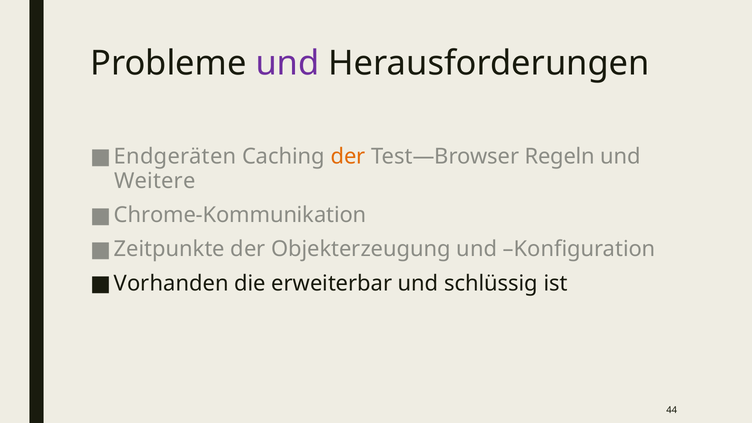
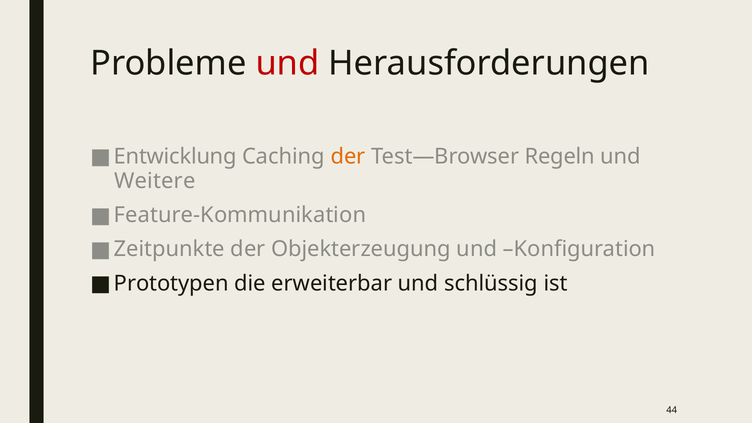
und colour: purple -> red (287, 63)
Endgeräten: Endgeräten -> Entwicklung (175, 156)
Chrome-Kommunikation: Chrome-Kommunikation -> Feature-Kommunikation (240, 215)
Vorhanden: Vorhanden -> Prototypen (171, 283)
